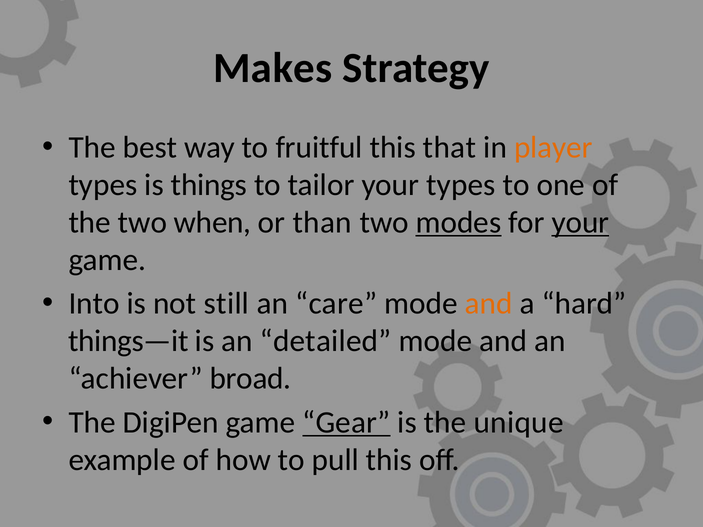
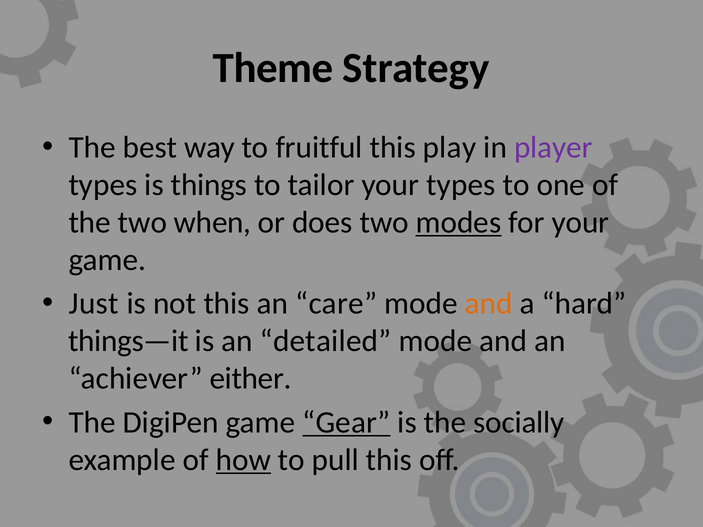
Makes: Makes -> Theme (273, 68)
that: that -> play (450, 147)
player colour: orange -> purple (553, 147)
than: than -> does (322, 222)
your underline: present -> none (580, 222)
Into: Into -> Just (94, 304)
not still: still -> this (227, 304)
broad: broad -> either (251, 379)
unique: unique -> socially (519, 423)
how underline: none -> present (243, 460)
